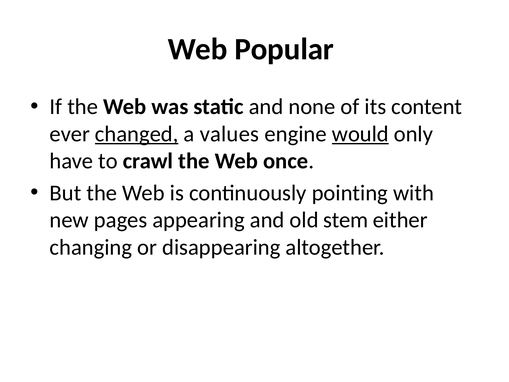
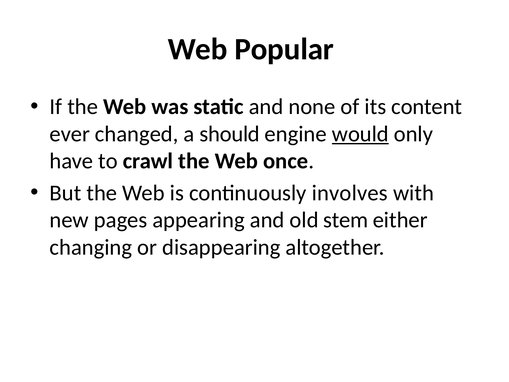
changed underline: present -> none (137, 134)
values: values -> should (230, 134)
pointing: pointing -> involves (350, 193)
